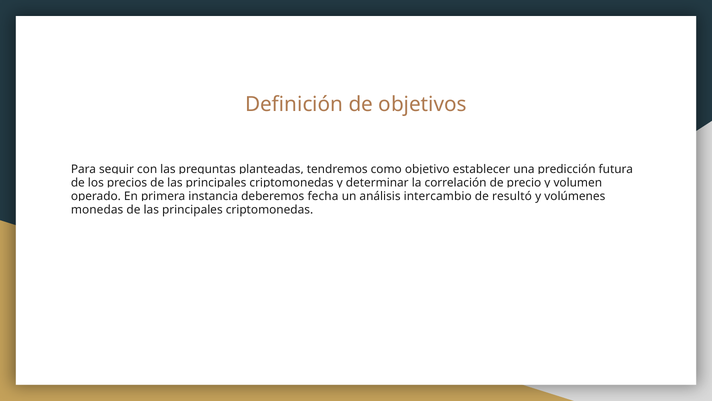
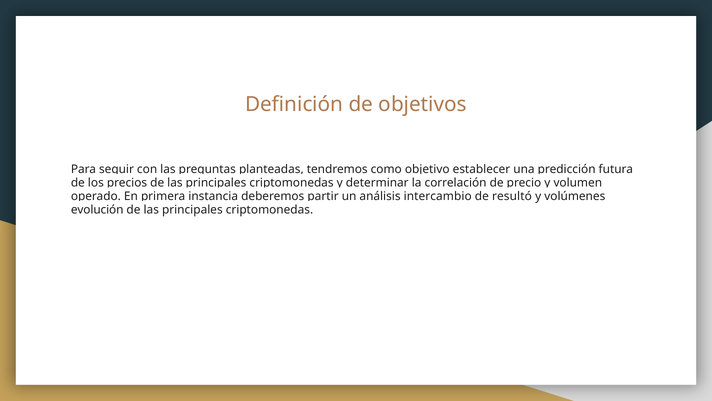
fecha: fecha -> partir (323, 196)
monedas: monedas -> evolución (97, 210)
